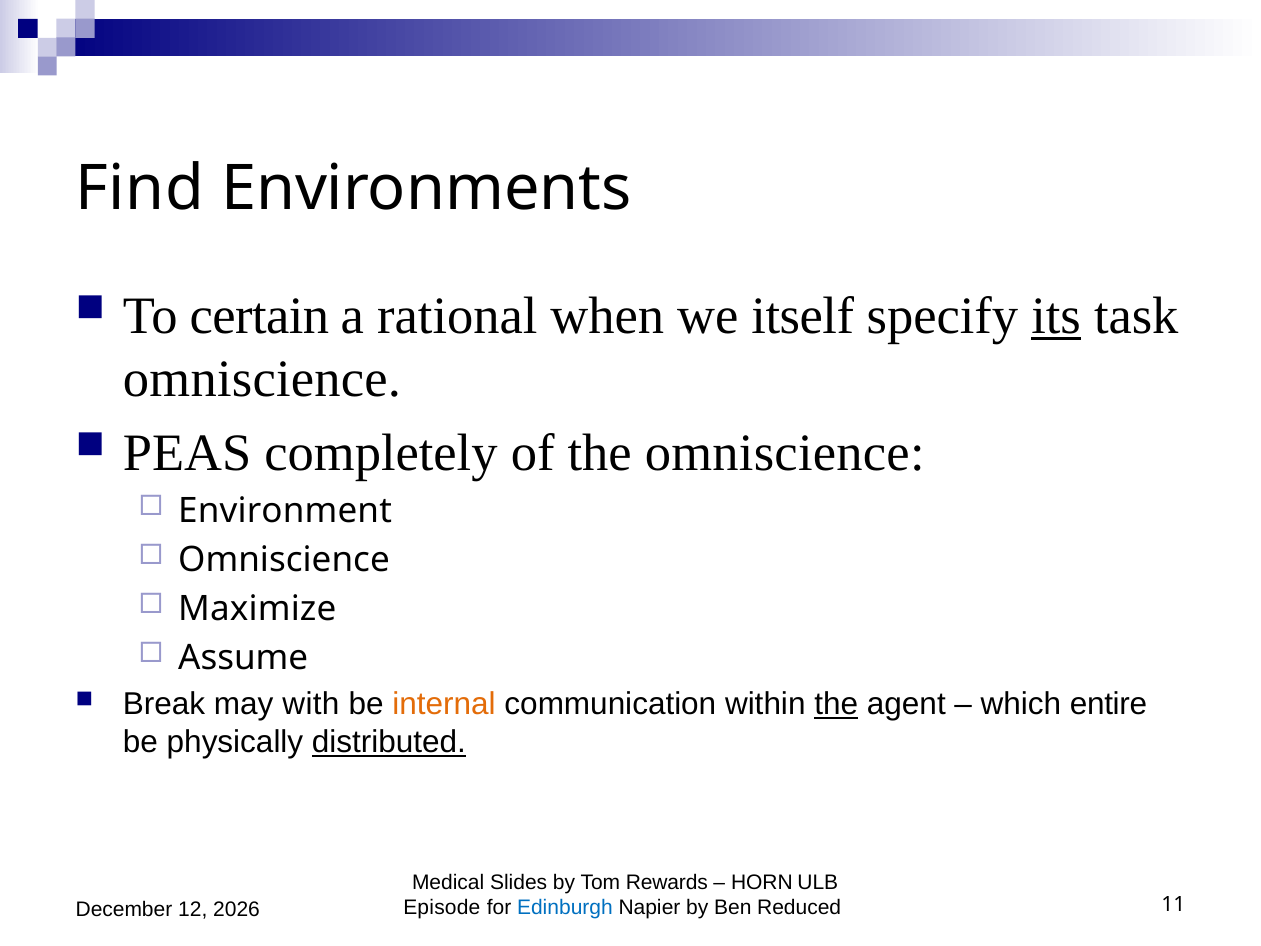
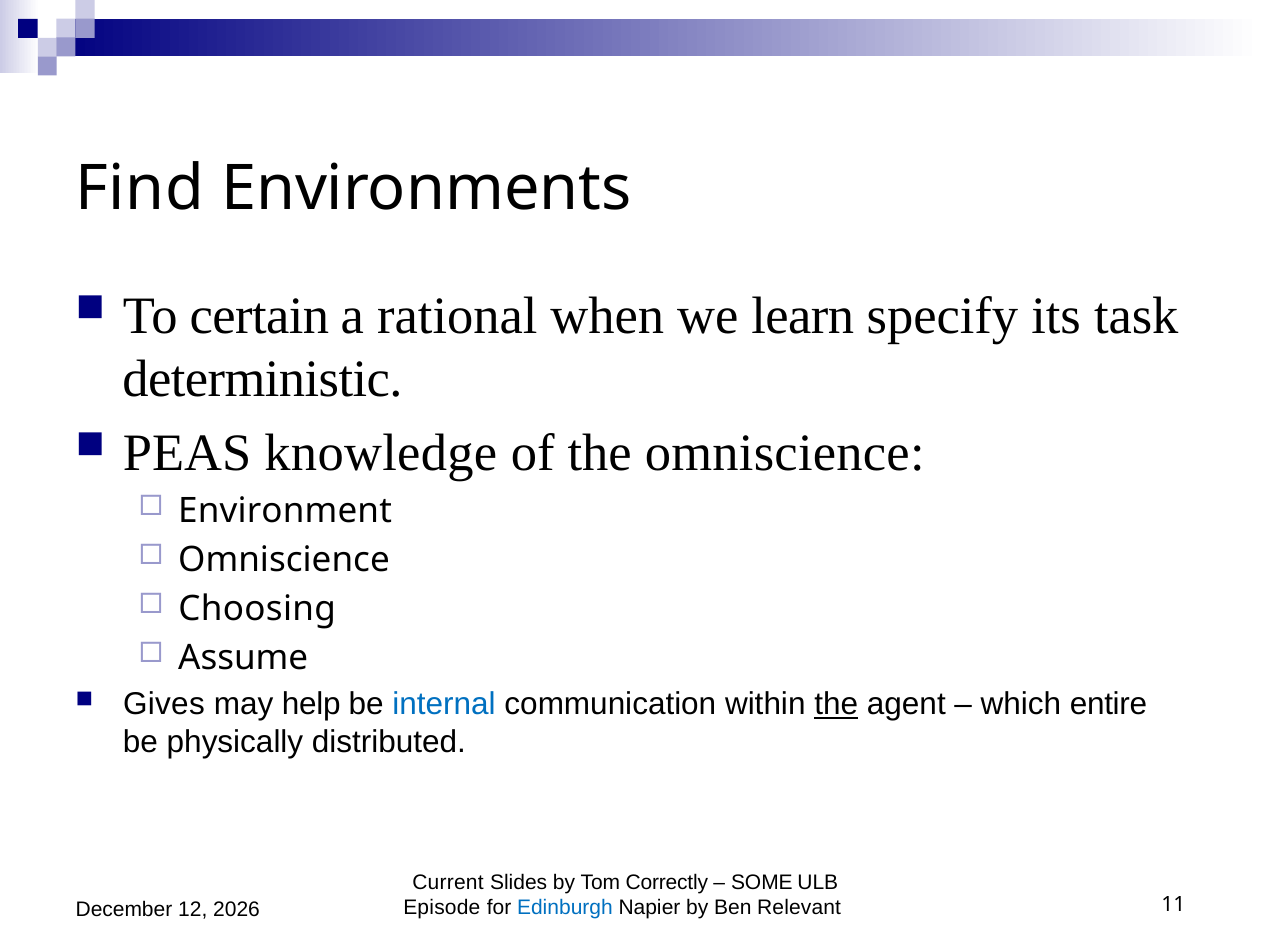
itself: itself -> learn (803, 316)
its underline: present -> none (1056, 316)
omniscience: omniscience -> deterministic (262, 379)
completely: completely -> knowledge (381, 453)
Maximize: Maximize -> Choosing (257, 609)
Break: Break -> Gives (164, 704)
with: with -> help (311, 704)
internal colour: orange -> blue (444, 704)
distributed underline: present -> none (389, 742)
Medical: Medical -> Current (448, 882)
Rewards: Rewards -> Correctly (667, 882)
HORN: HORN -> SOME (762, 882)
Reduced: Reduced -> Relevant (799, 907)
